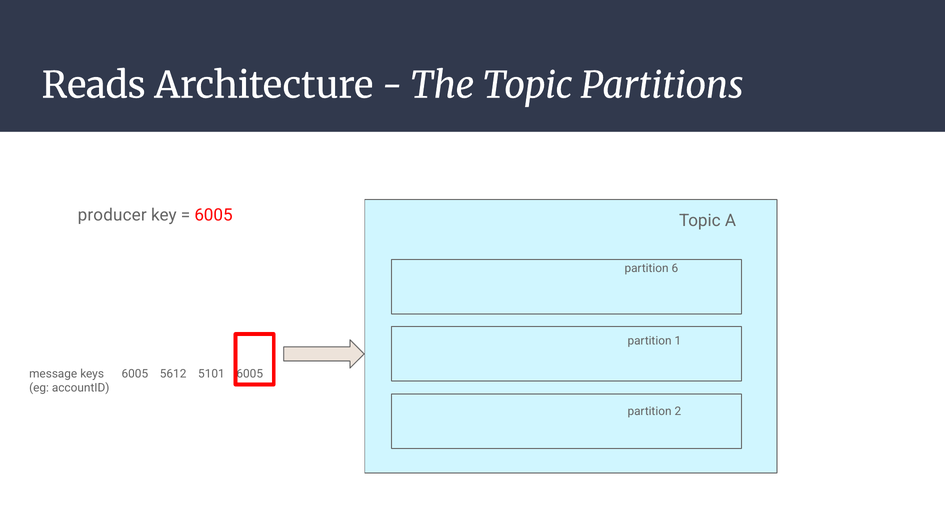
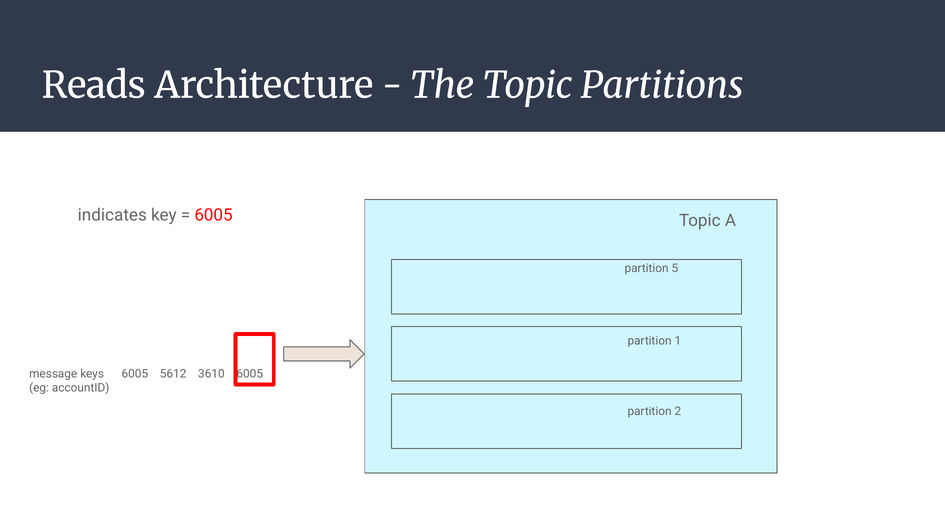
producer: producer -> indicates (112, 215)
6: 6 -> 5 (675, 269)
5101: 5101 -> 3610 (211, 374)
